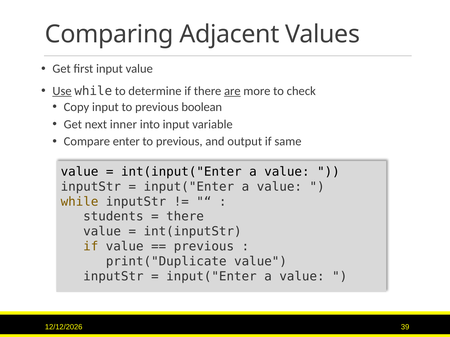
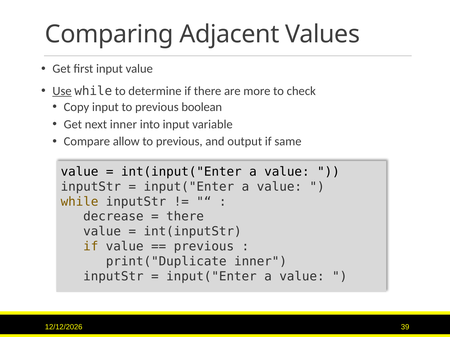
are underline: present -> none (232, 91)
enter: enter -> allow (126, 142)
students: students -> decrease (113, 217)
print("Duplicate value: value -> inner (261, 262)
